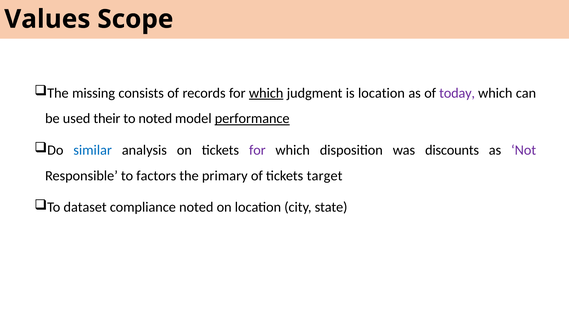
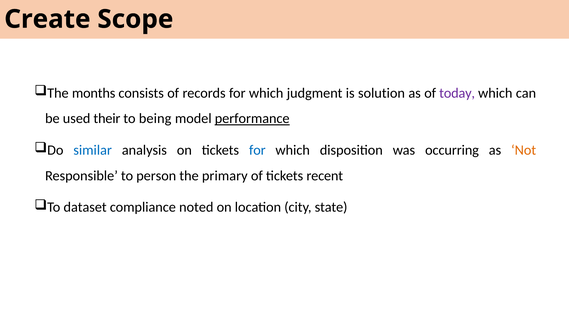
Values: Values -> Create (47, 19)
missing: missing -> months (94, 93)
which underline: present -> none (266, 93)
is location: location -> solution (381, 93)
to noted: noted -> being (155, 119)
for colour: purple -> blue (257, 150)
discounts: discounts -> occurring (452, 150)
Not colour: purple -> orange (524, 150)
factors: factors -> person (156, 176)
target: target -> recent (325, 176)
